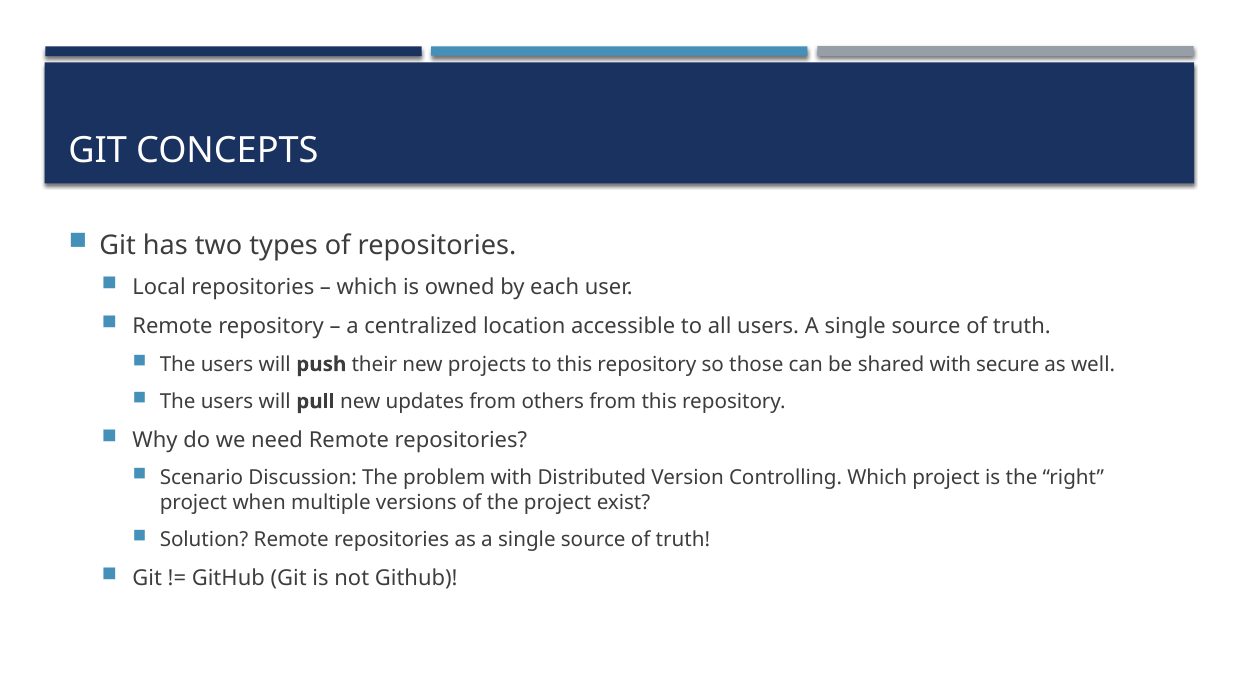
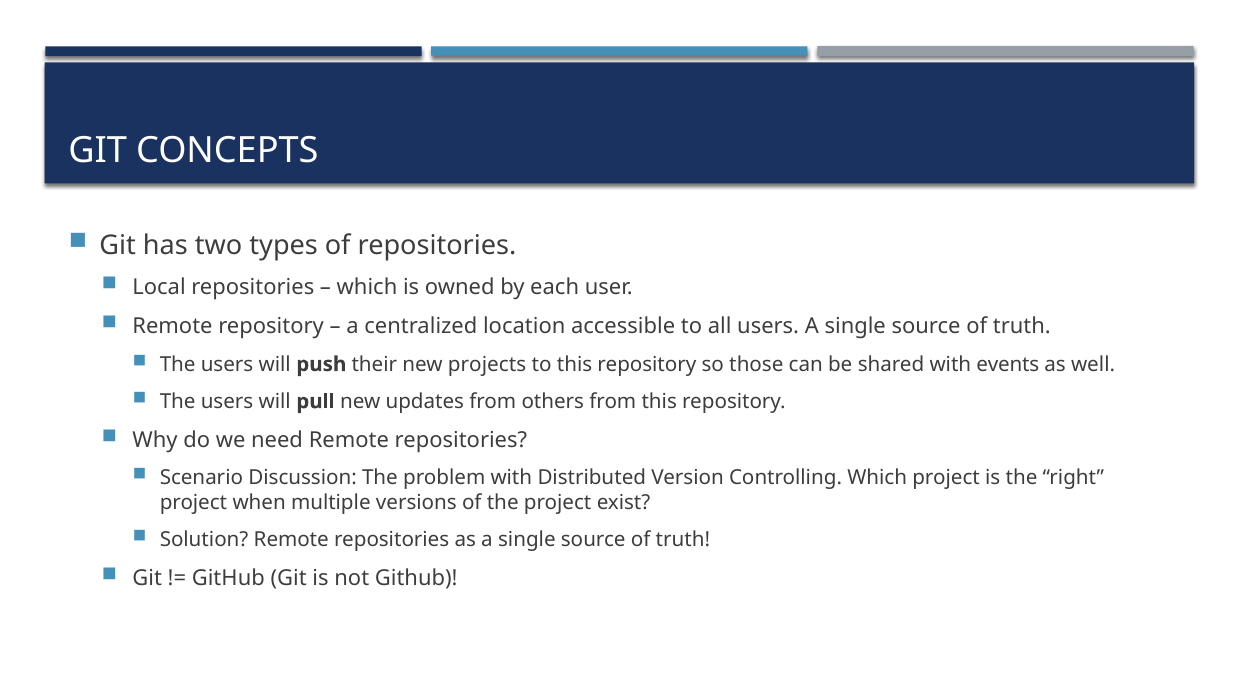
secure: secure -> events (1008, 364)
